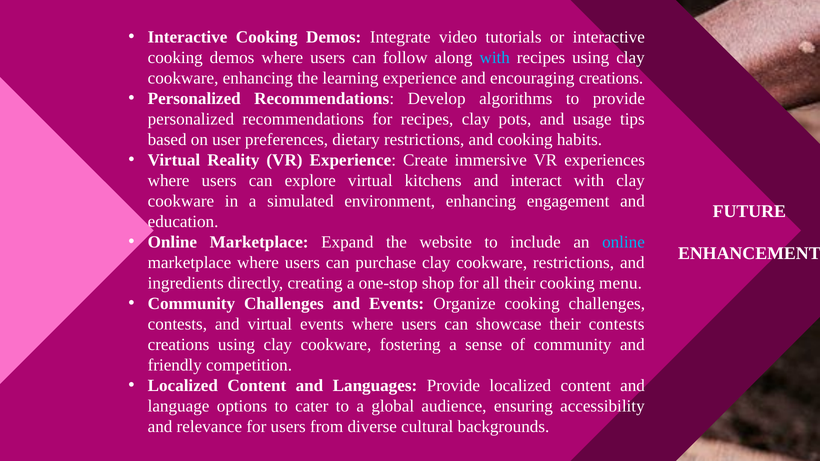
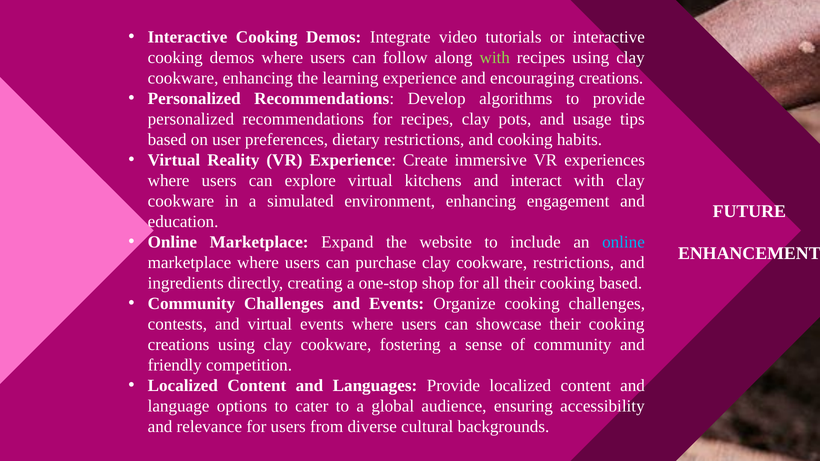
with colour: light blue -> light green (495, 58)
cooking menu: menu -> based (621, 283)
showcase their contests: contests -> cooking (617, 324)
